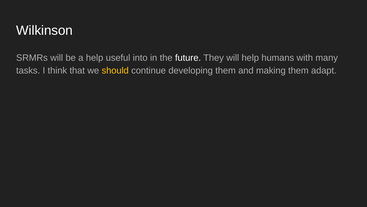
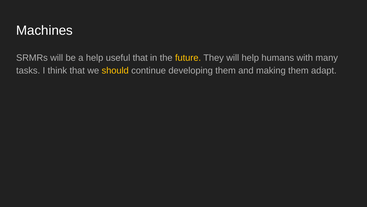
Wilkinson: Wilkinson -> Machines (45, 30)
useful into: into -> that (140, 58)
future colour: white -> yellow (188, 58)
